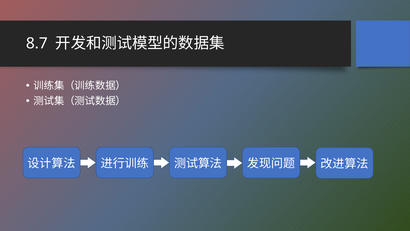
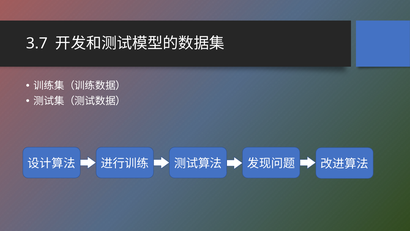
8.7: 8.7 -> 3.7 (37, 43)
